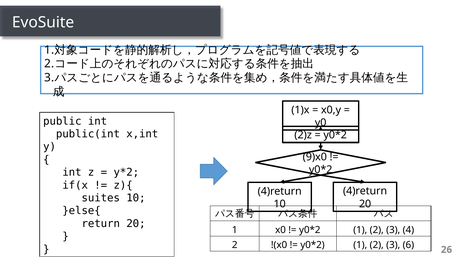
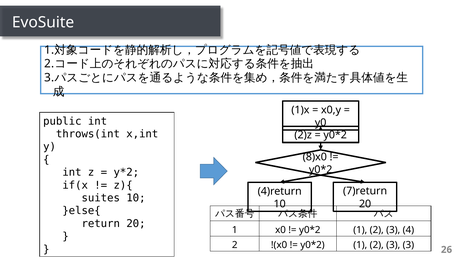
public(int: public(int -> throws(int (88, 134)
9)x0: 9)x0 -> 8)x0 (315, 157)
4)return: 4)return -> 7)return (365, 191)
3 6: 6 -> 3 (408, 245)
